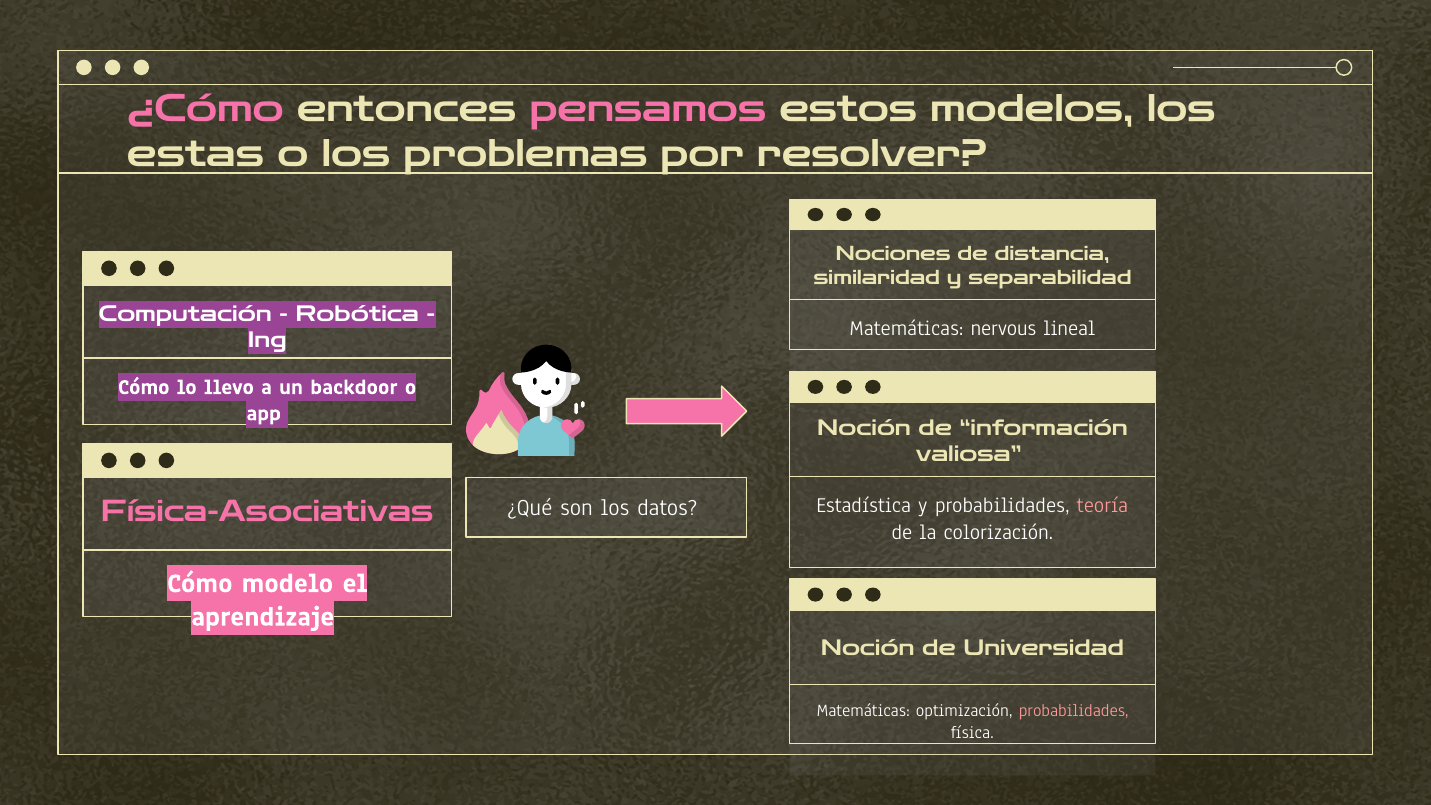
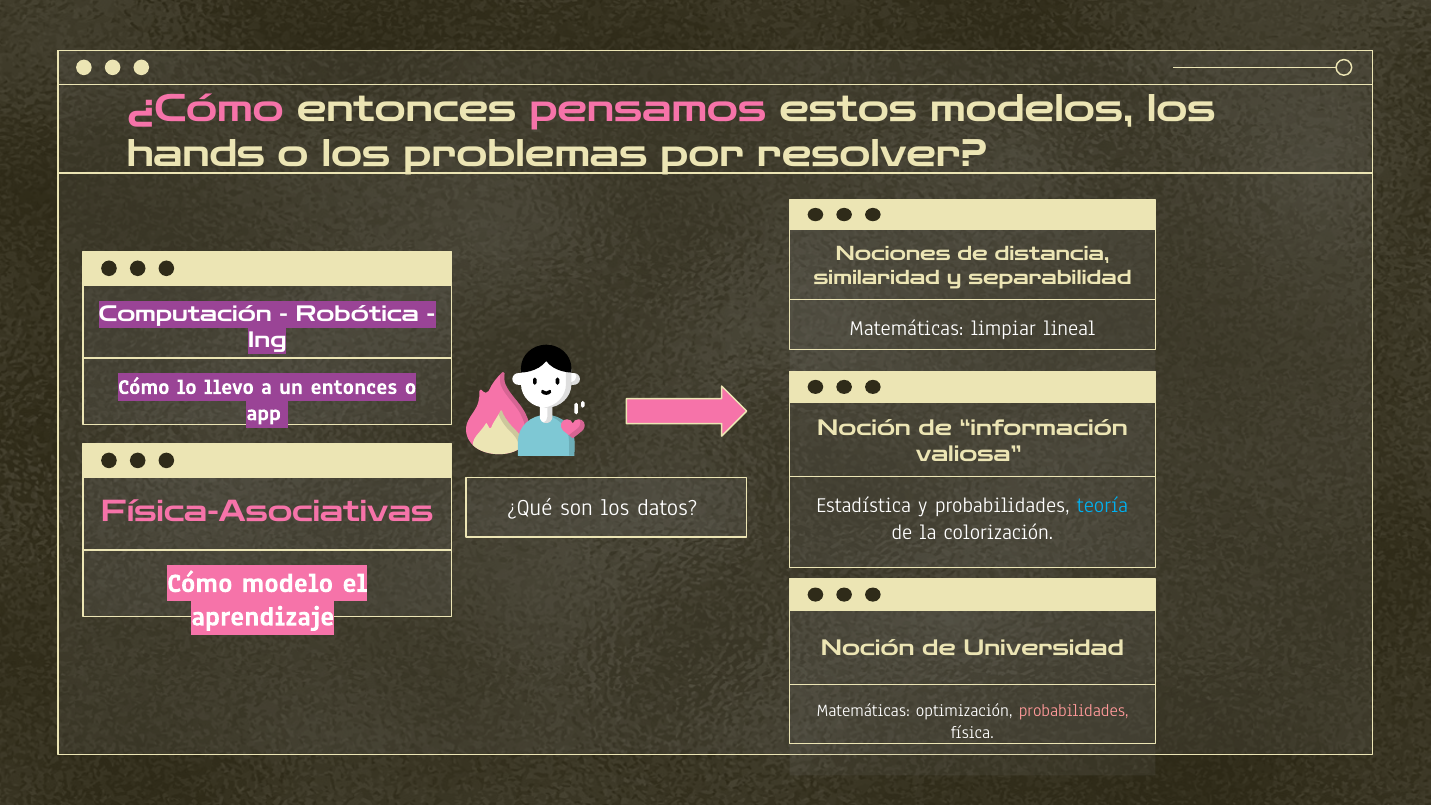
estas: estas -> hands (196, 154)
nervous: nervous -> limpiar (1003, 329)
un backdoor: backdoor -> entonces (354, 387)
teoría colour: pink -> light blue (1103, 506)
